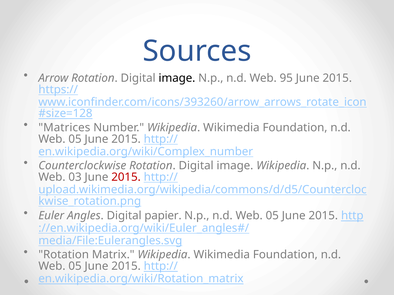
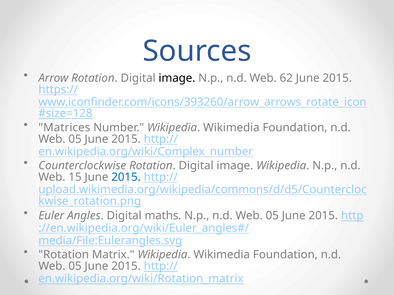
95: 95 -> 62 (286, 78)
03: 03 -> 15 (75, 177)
2015 colour: red -> blue (126, 177)
papier: papier -> maths (163, 216)
